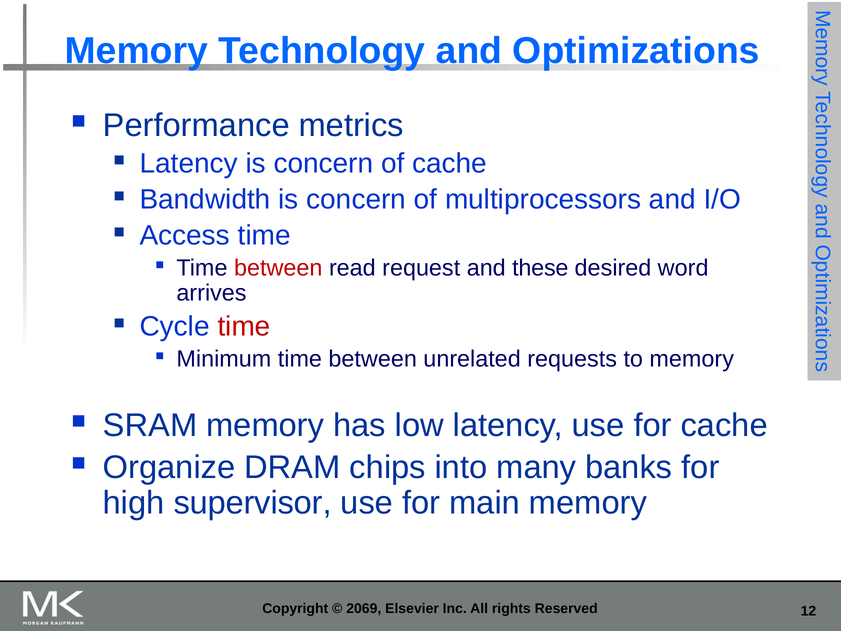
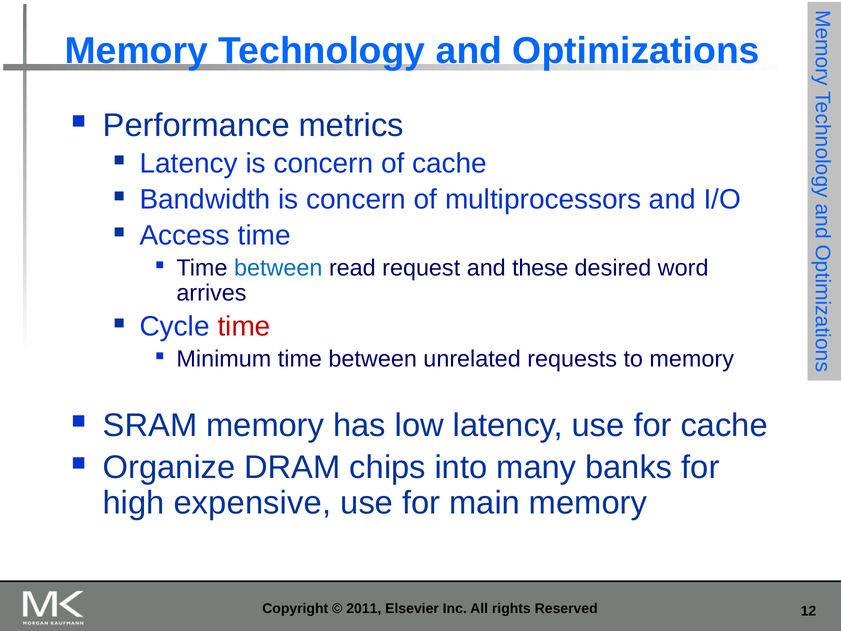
between colour: red -> blue (278, 268)
supervisor: supervisor -> expensive (252, 503)
2069: 2069 -> 2011 (364, 608)
